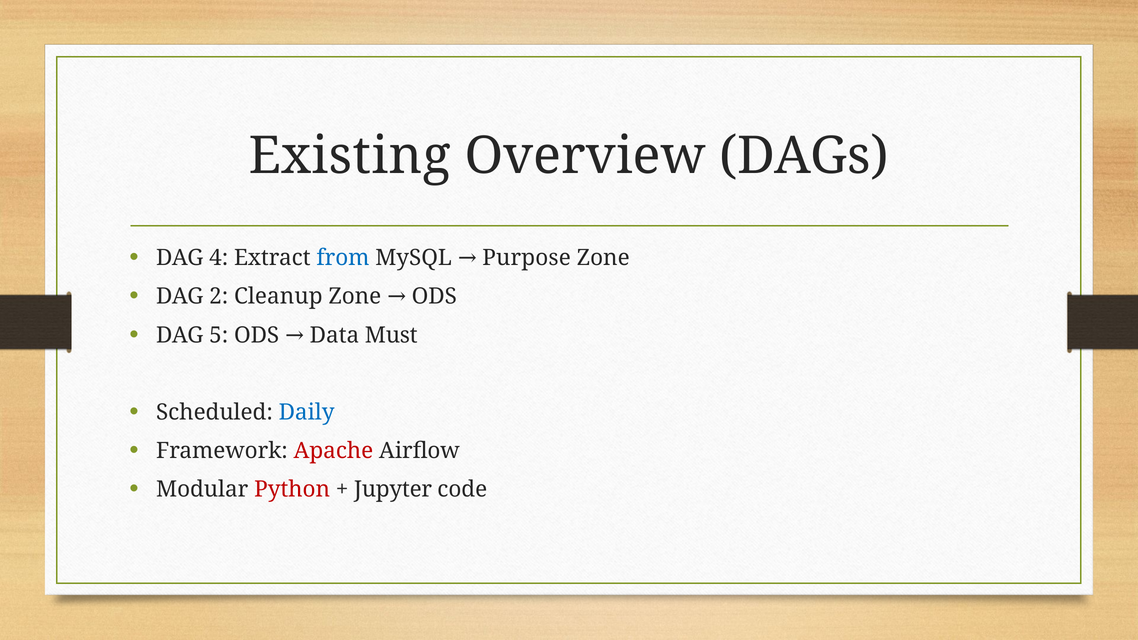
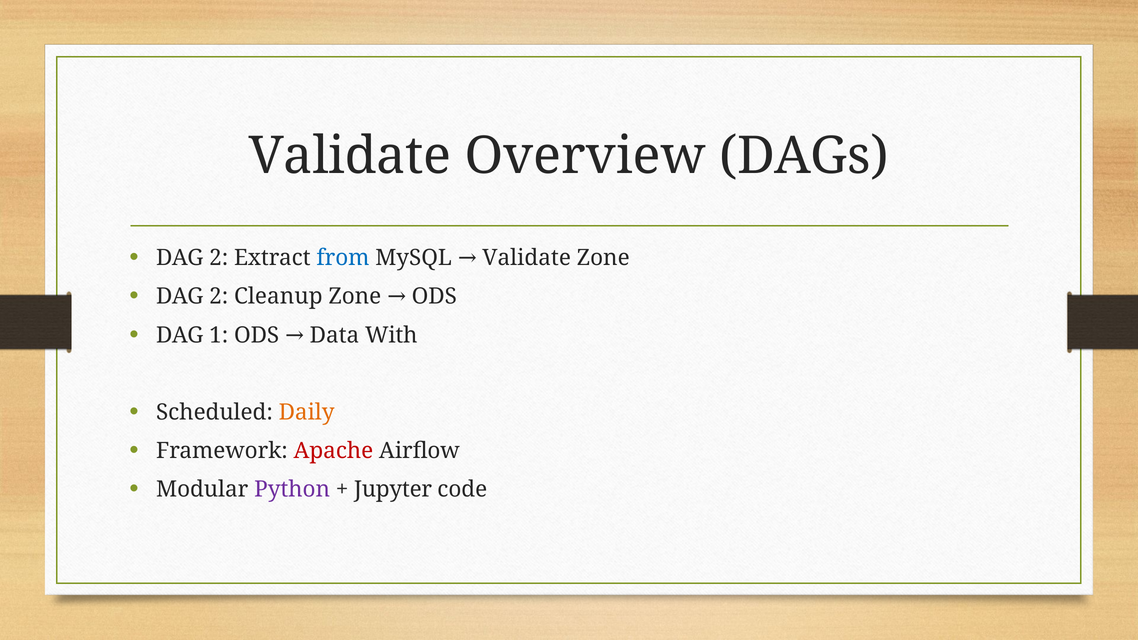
Existing: Existing -> Validate (350, 156)
4: 4 -> 2 (219, 258)
MySQL Purpose: Purpose -> Validate (527, 258)
5: 5 -> 1 (219, 335)
Must: Must -> With (391, 335)
Daily colour: blue -> orange (307, 412)
Python colour: red -> purple (292, 490)
